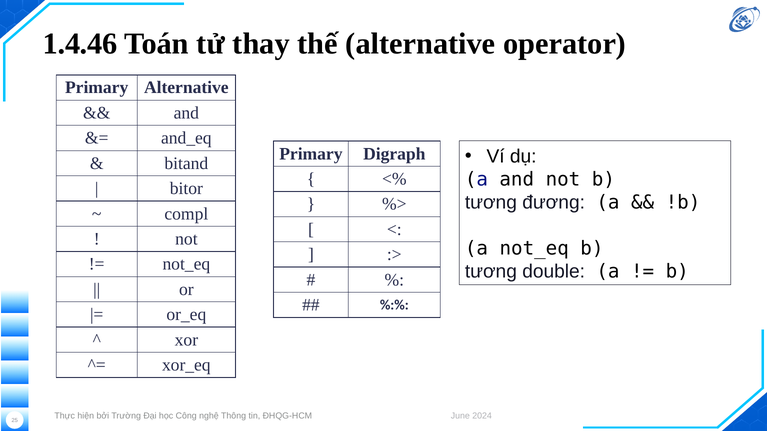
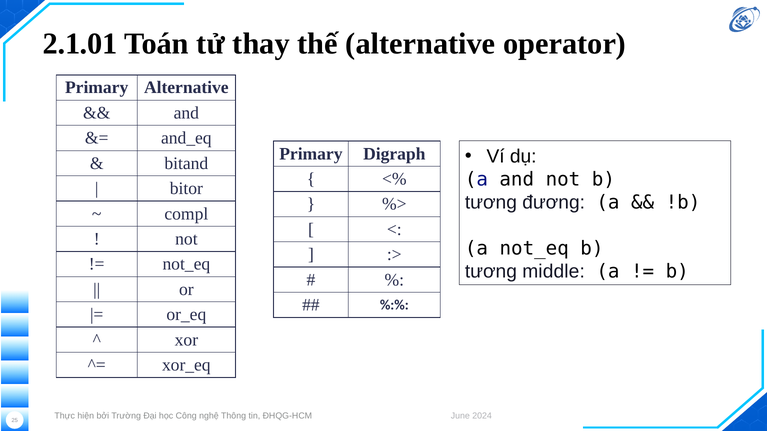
1.4.46: 1.4.46 -> 2.1.01 (80, 44)
double: double -> middle (554, 272)
